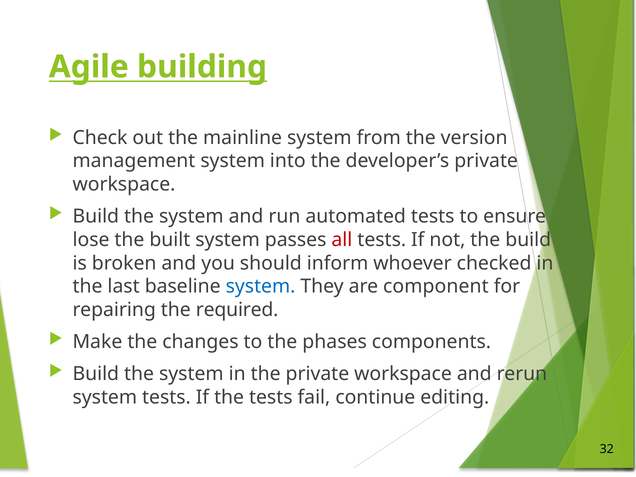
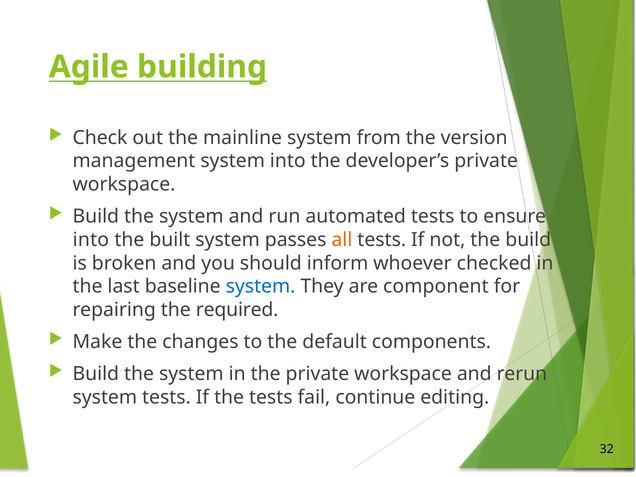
lose: lose -> into (91, 240)
all colour: red -> orange (342, 240)
phases: phases -> default (335, 342)
